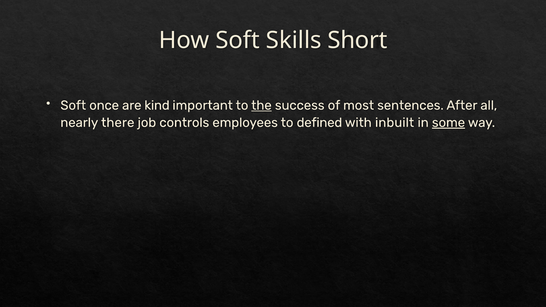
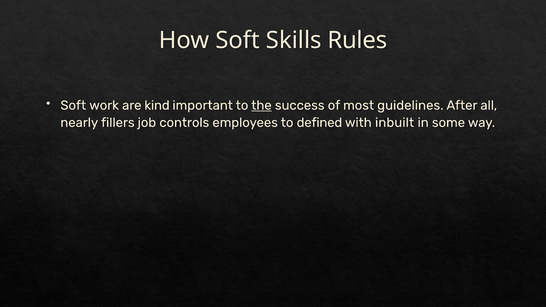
Short: Short -> Rules (357, 40)
once: once -> work (104, 105)
sentences: sentences -> guidelines (410, 105)
there: there -> fillers (118, 123)
some underline: present -> none (448, 123)
